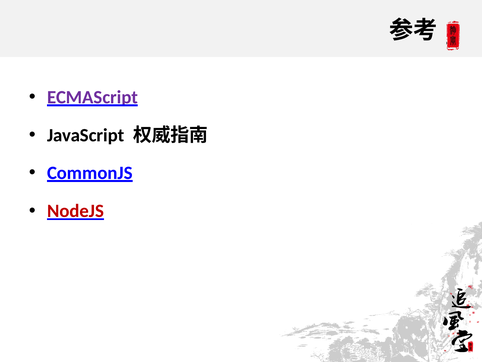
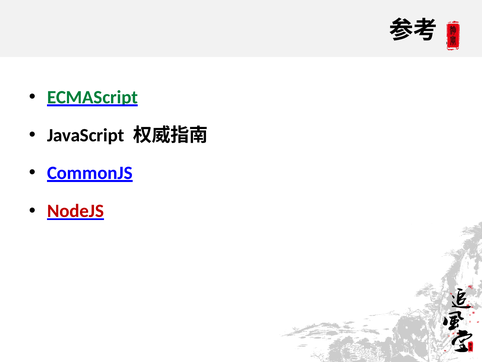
ECMAScript colour: purple -> green (92, 97)
